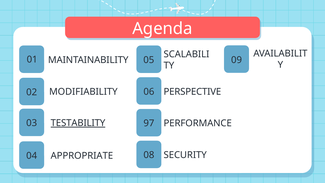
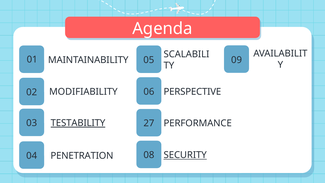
97: 97 -> 27 (149, 123)
APPROPRIATE: APPROPRIATE -> PENETRATION (82, 156)
SECURITY underline: none -> present (185, 155)
